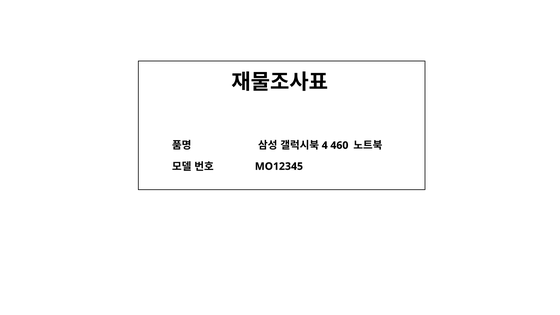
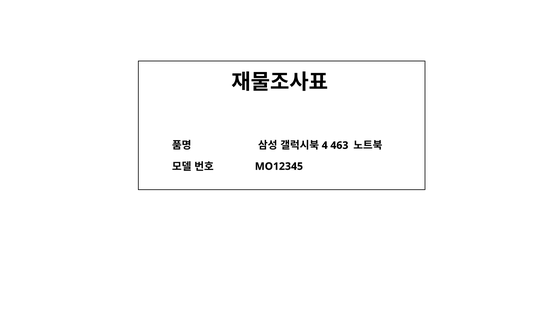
460: 460 -> 463 (339, 145)
